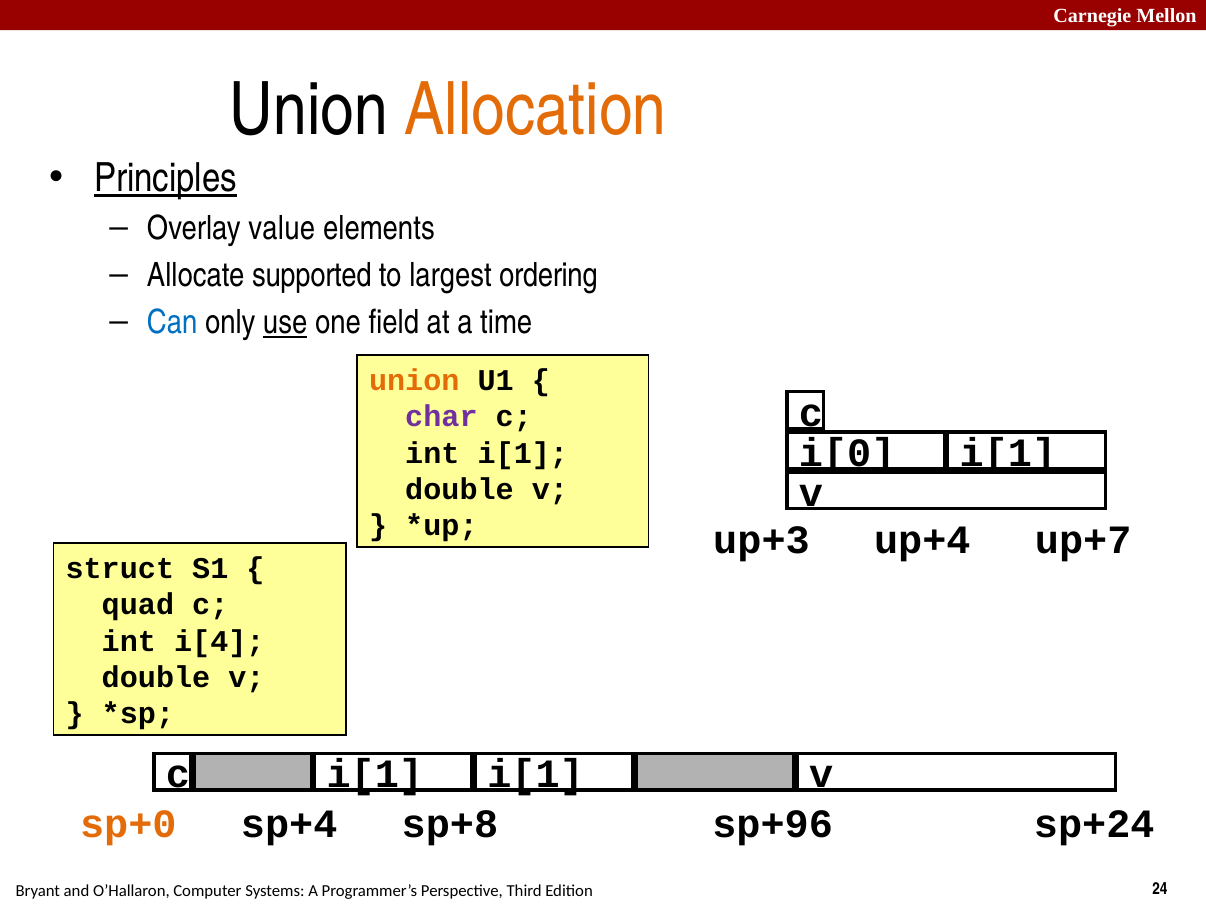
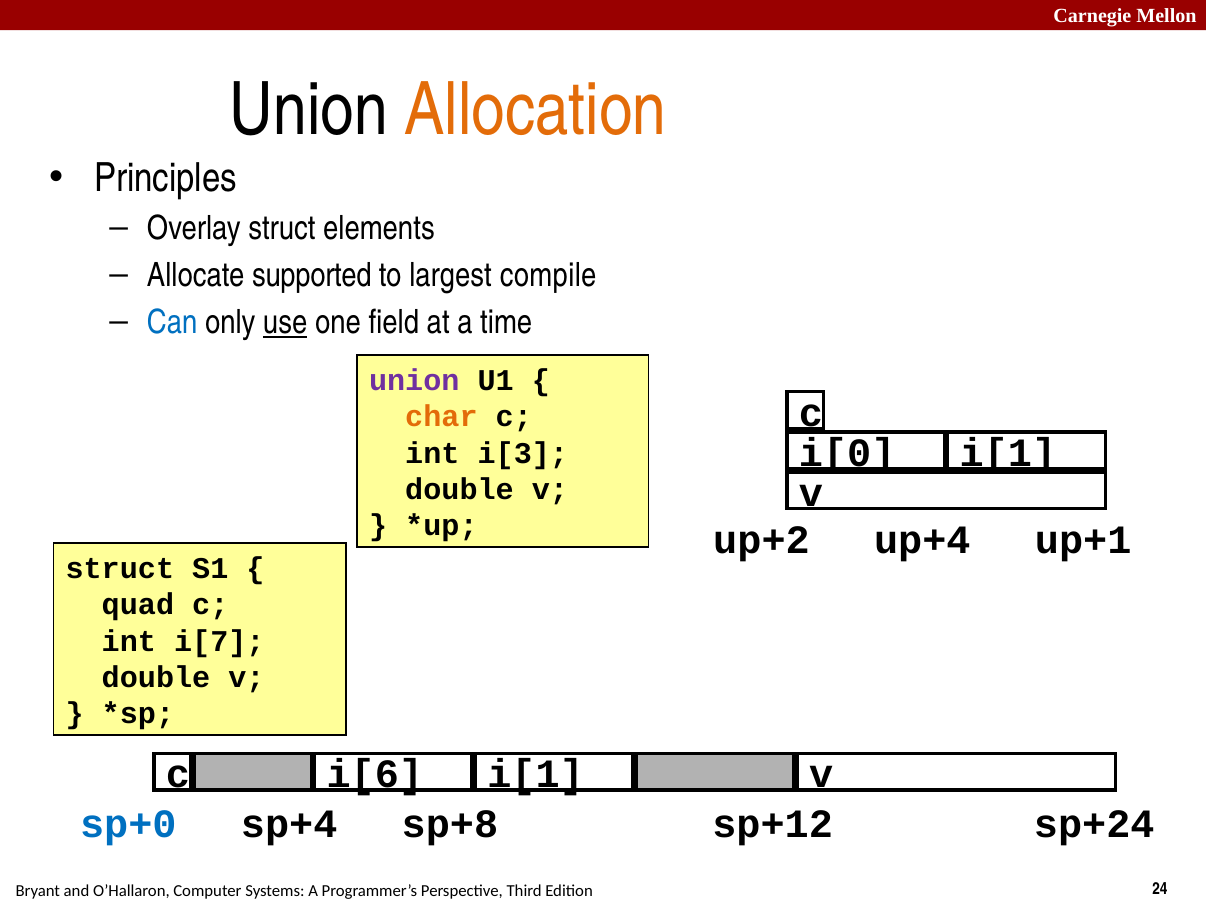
Principles underline: present -> none (166, 178)
Overlay value: value -> struct (282, 229)
ordering: ordering -> compile (548, 276)
union colour: orange -> purple (414, 381)
char colour: purple -> orange (441, 417)
int i[1: i[1 -> i[3 (523, 453)
up+3: up+3 -> up+2 (762, 541)
up+7: up+7 -> up+1 (1083, 541)
i[4: i[4 -> i[7 (219, 641)
c i[1: i[1 -> i[6 (375, 775)
sp+0 colour: orange -> blue (128, 825)
sp+96: sp+96 -> sp+12 (773, 825)
